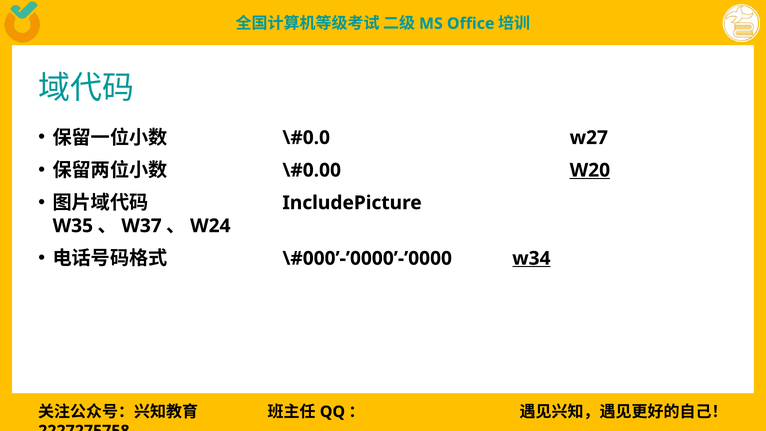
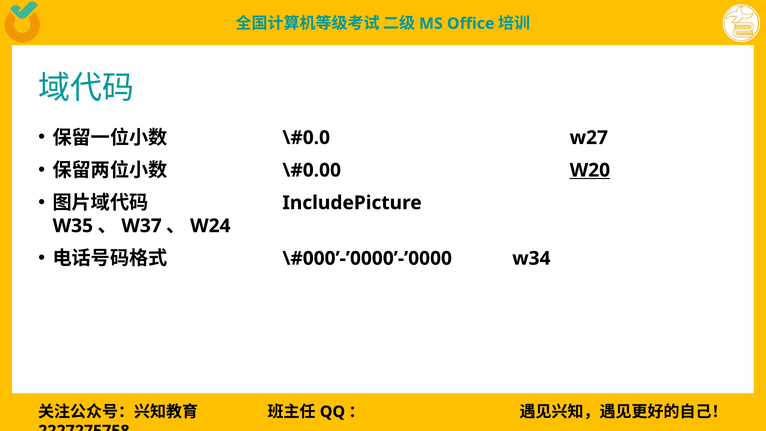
w34 underline: present -> none (531, 258)
